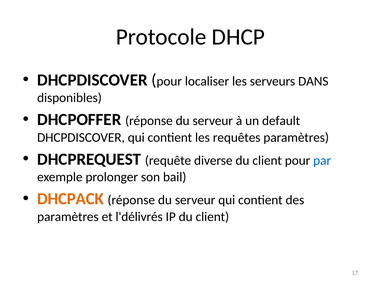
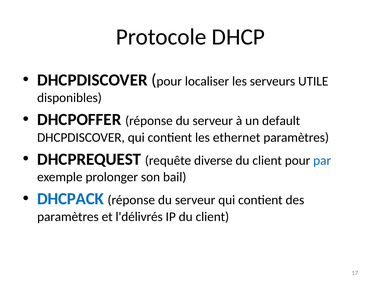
DANS: DANS -> UTILE (313, 81)
requêtes: requêtes -> ethernet (237, 137)
DHCPACK colour: orange -> blue (70, 199)
